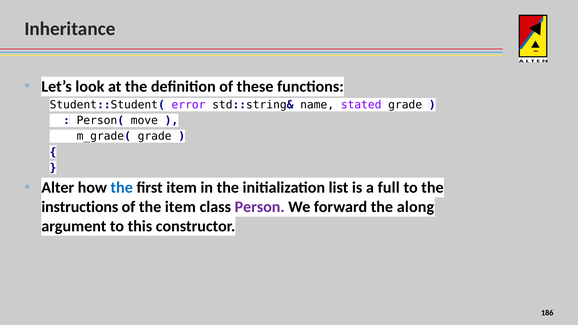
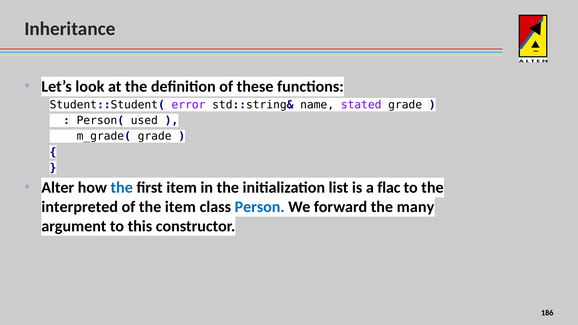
move: move -> used (144, 121)
full: full -> flac (389, 188)
instructions: instructions -> interpreted (80, 207)
Person colour: purple -> blue (260, 207)
along: along -> many (416, 207)
